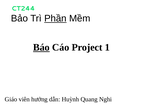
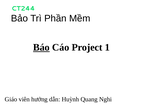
Phần underline: present -> none (55, 18)
